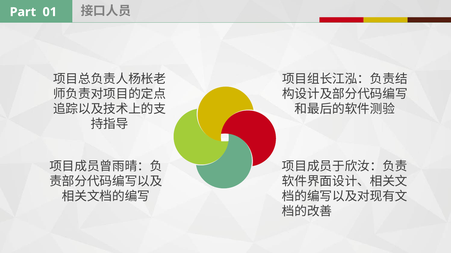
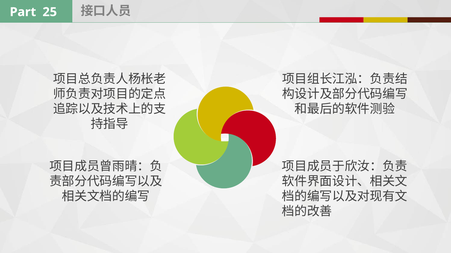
01: 01 -> 25 (50, 12)
